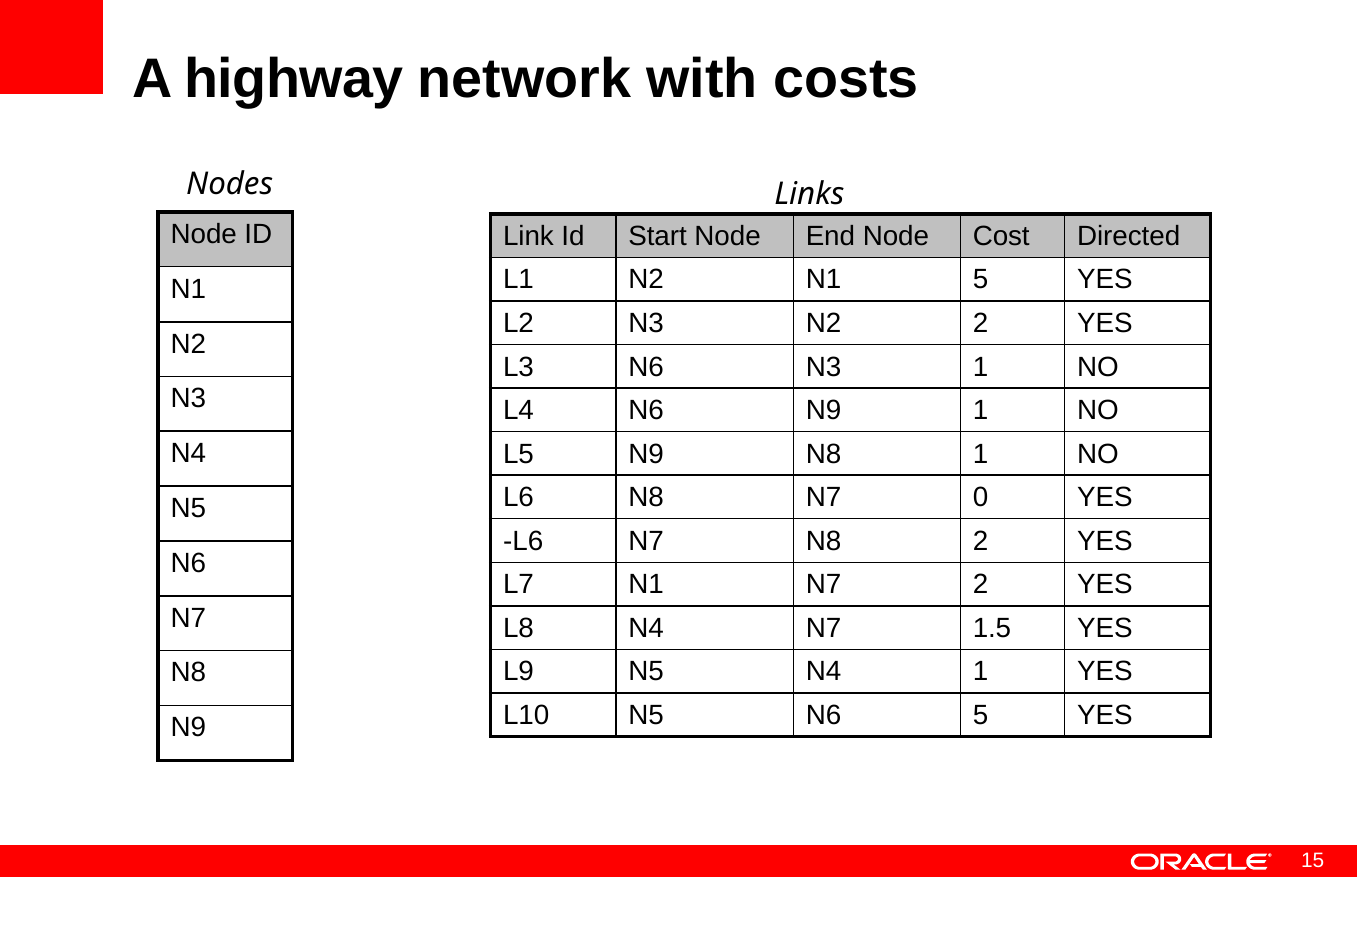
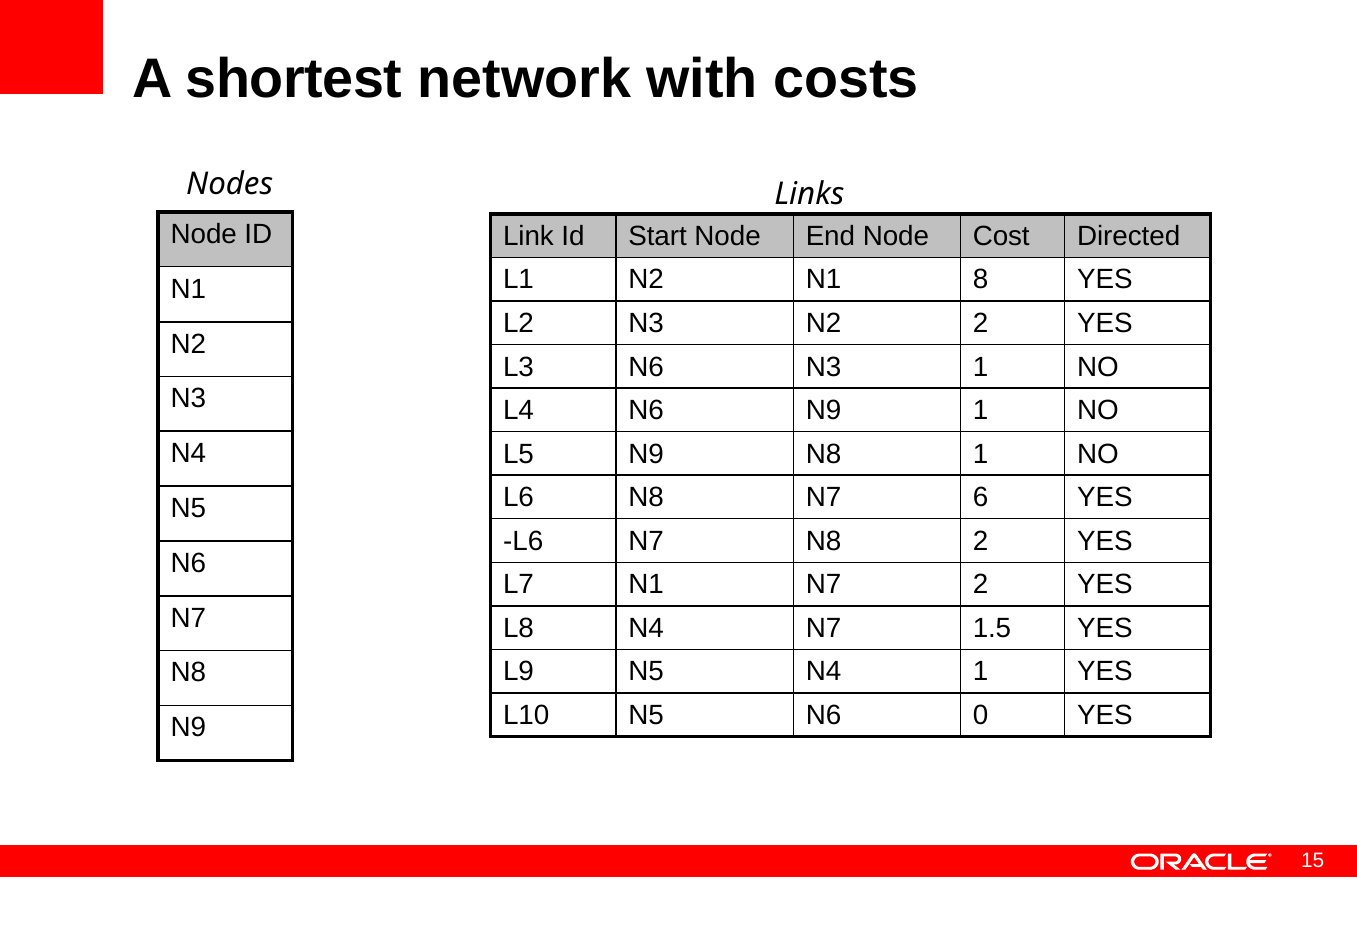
highway: highway -> shortest (294, 79)
N1 5: 5 -> 8 (981, 280)
0: 0 -> 6 (981, 497)
N6 5: 5 -> 0 (981, 715)
